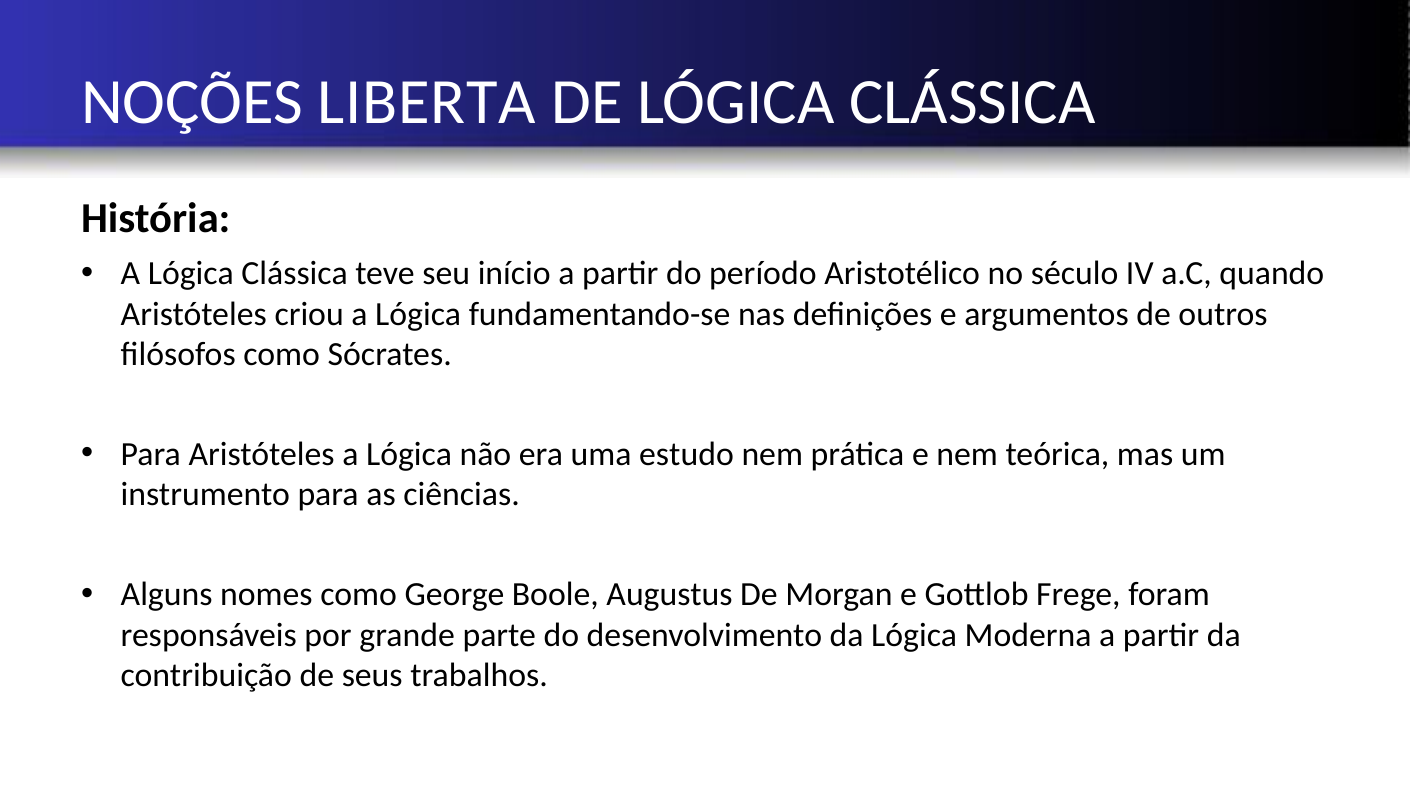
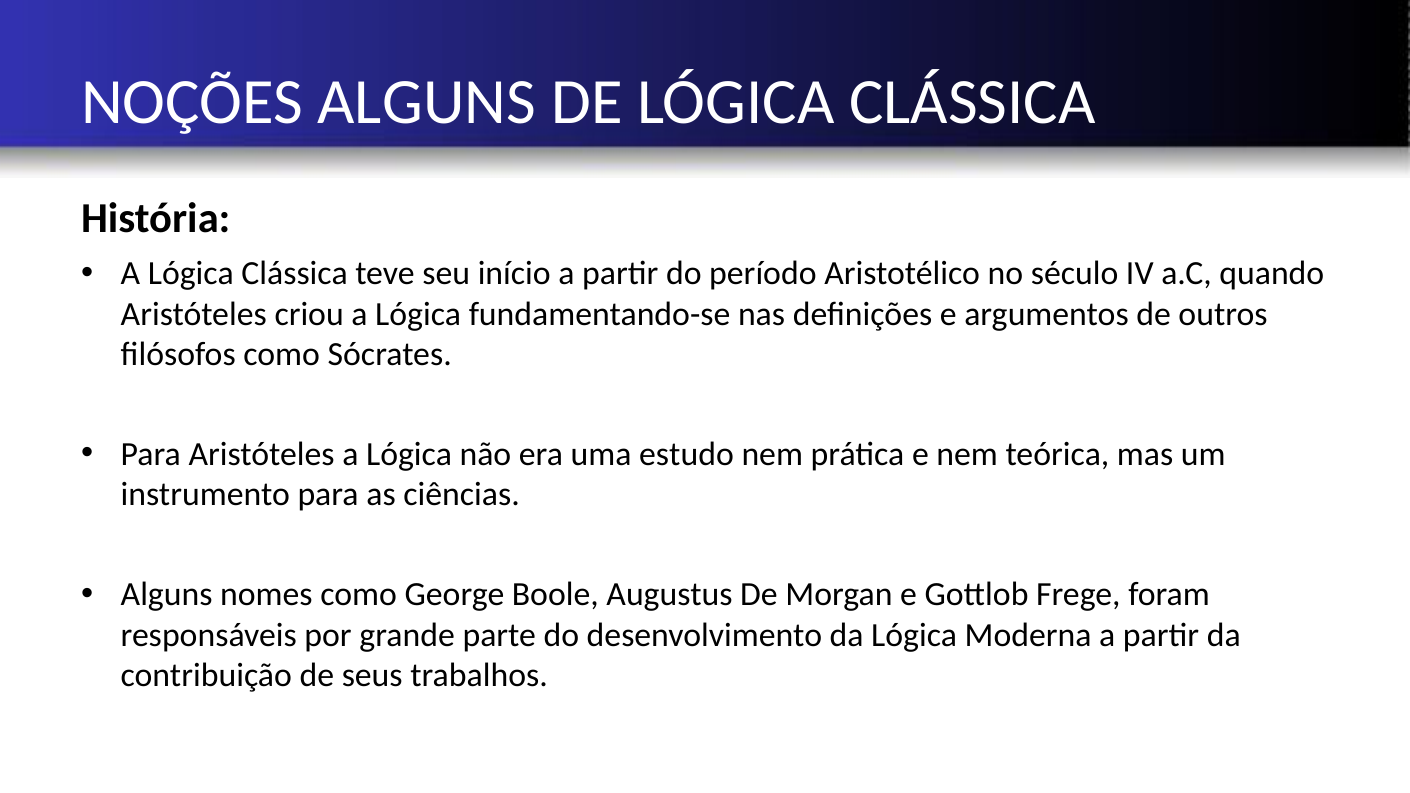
NOÇÕES LIBERTA: LIBERTA -> ALGUNS (427, 102)
